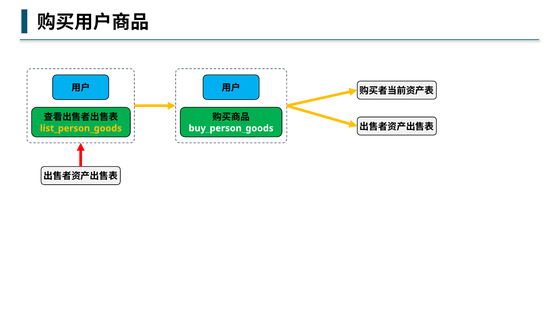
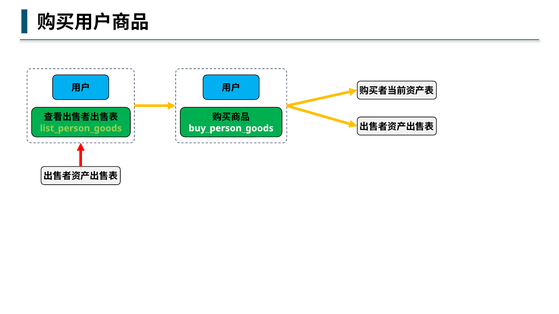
list_person_goods colour: yellow -> light green (81, 129)
